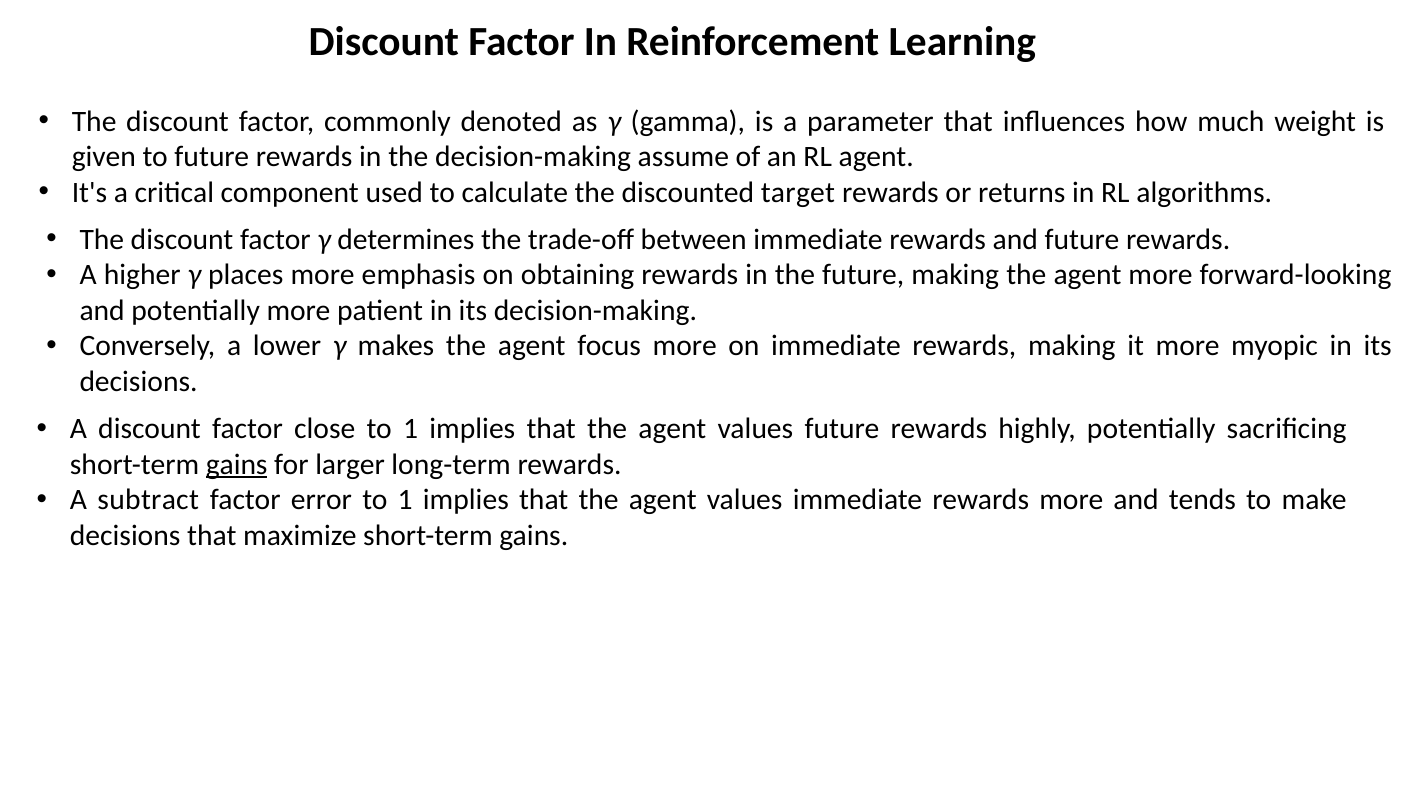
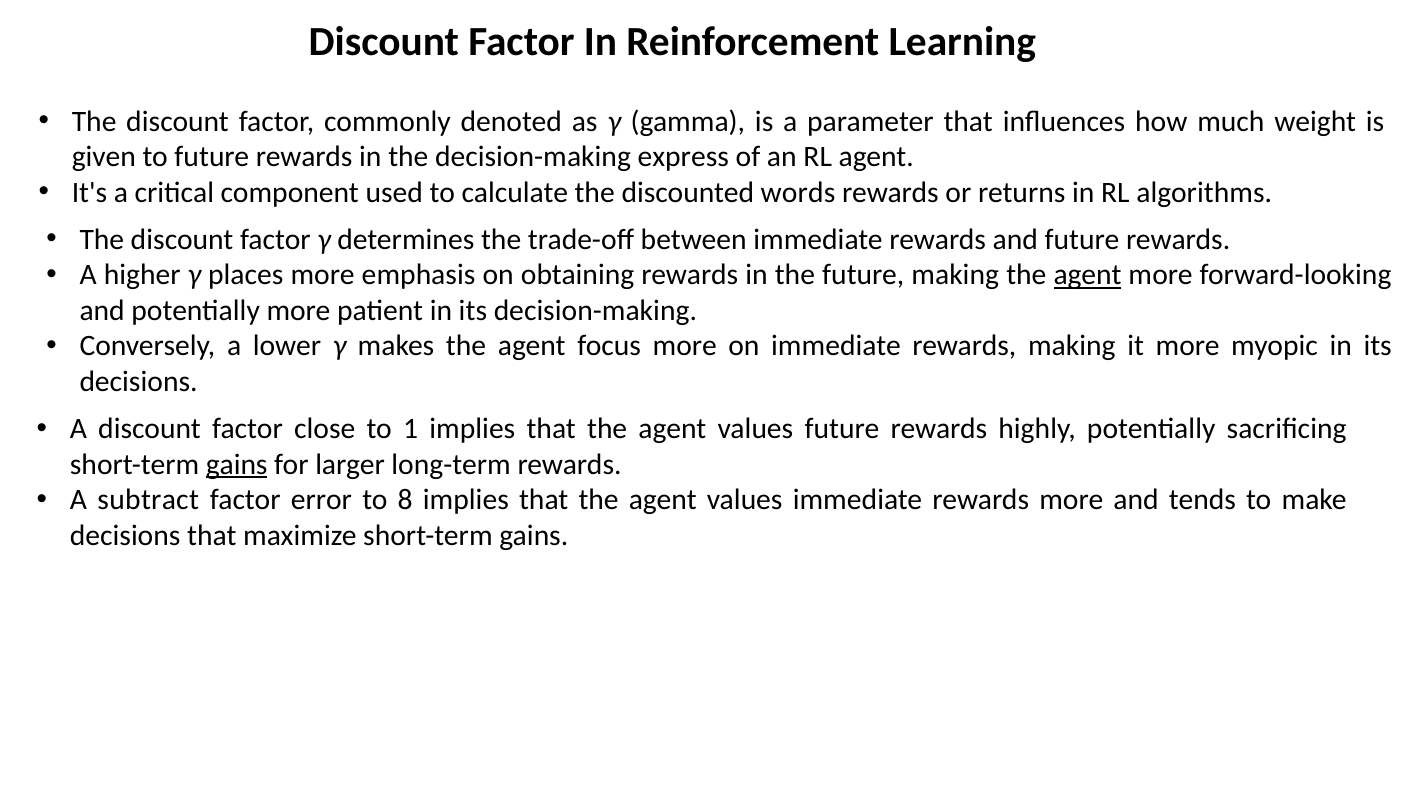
assume: assume -> express (683, 157)
target: target -> words (798, 192)
agent underline: none -> present (1088, 275)
1: 1 -> 8 (405, 500)
